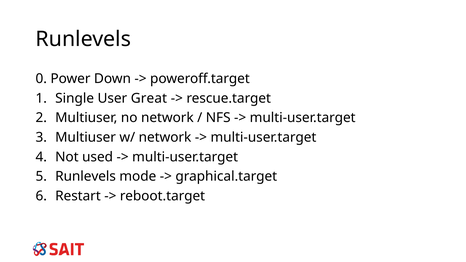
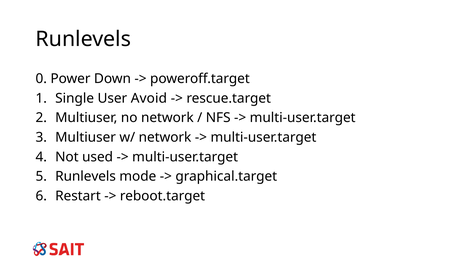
Great: Great -> Avoid (149, 98)
